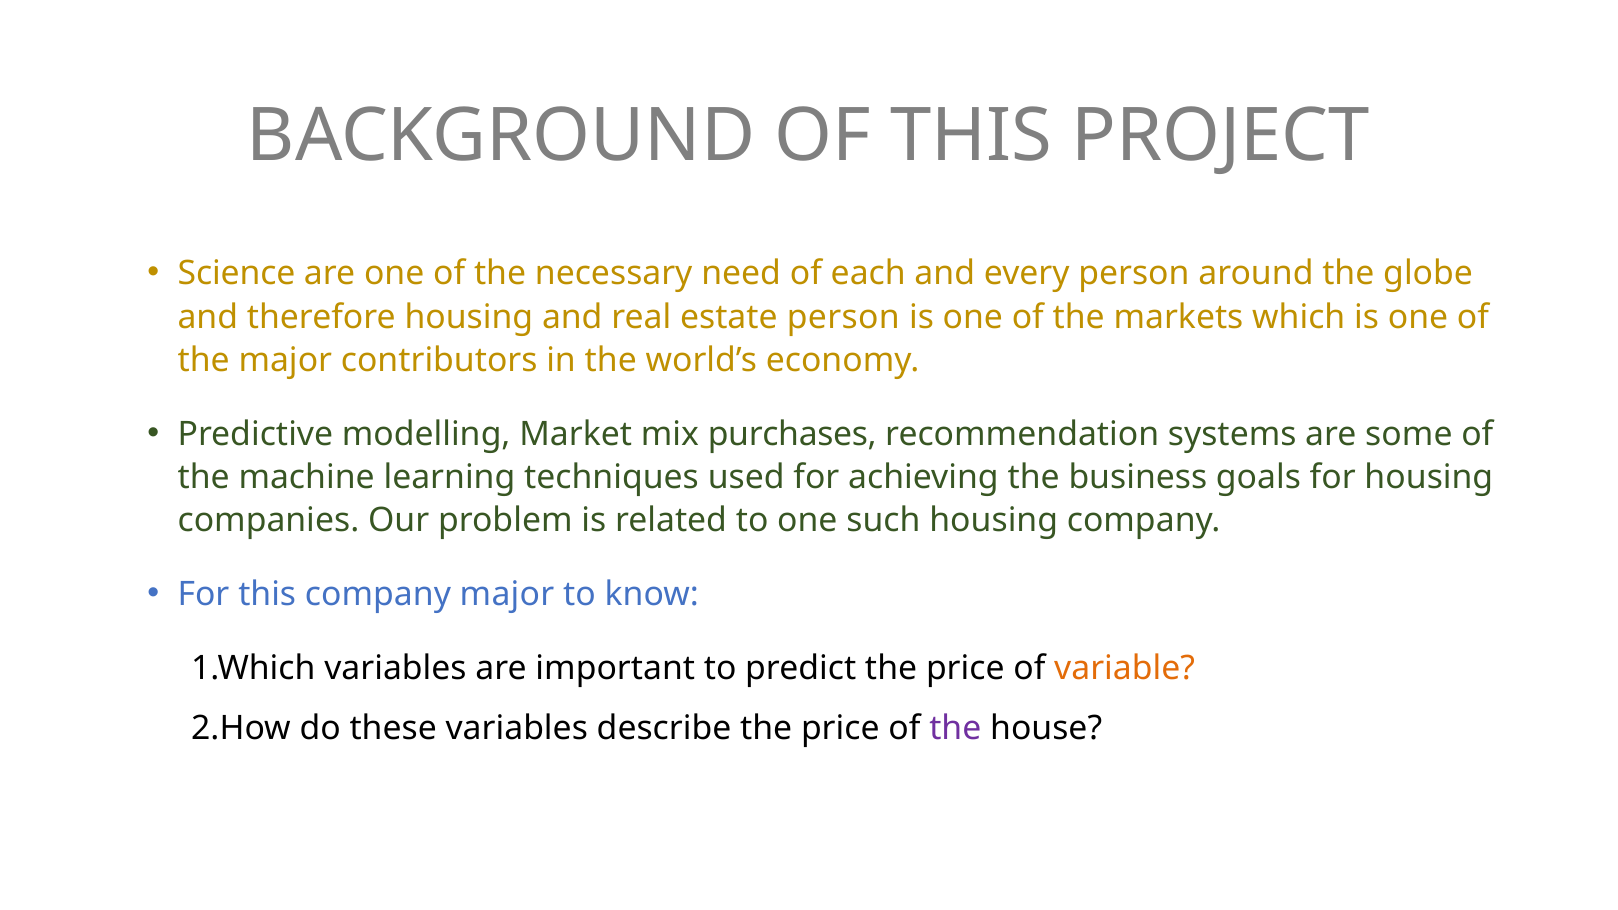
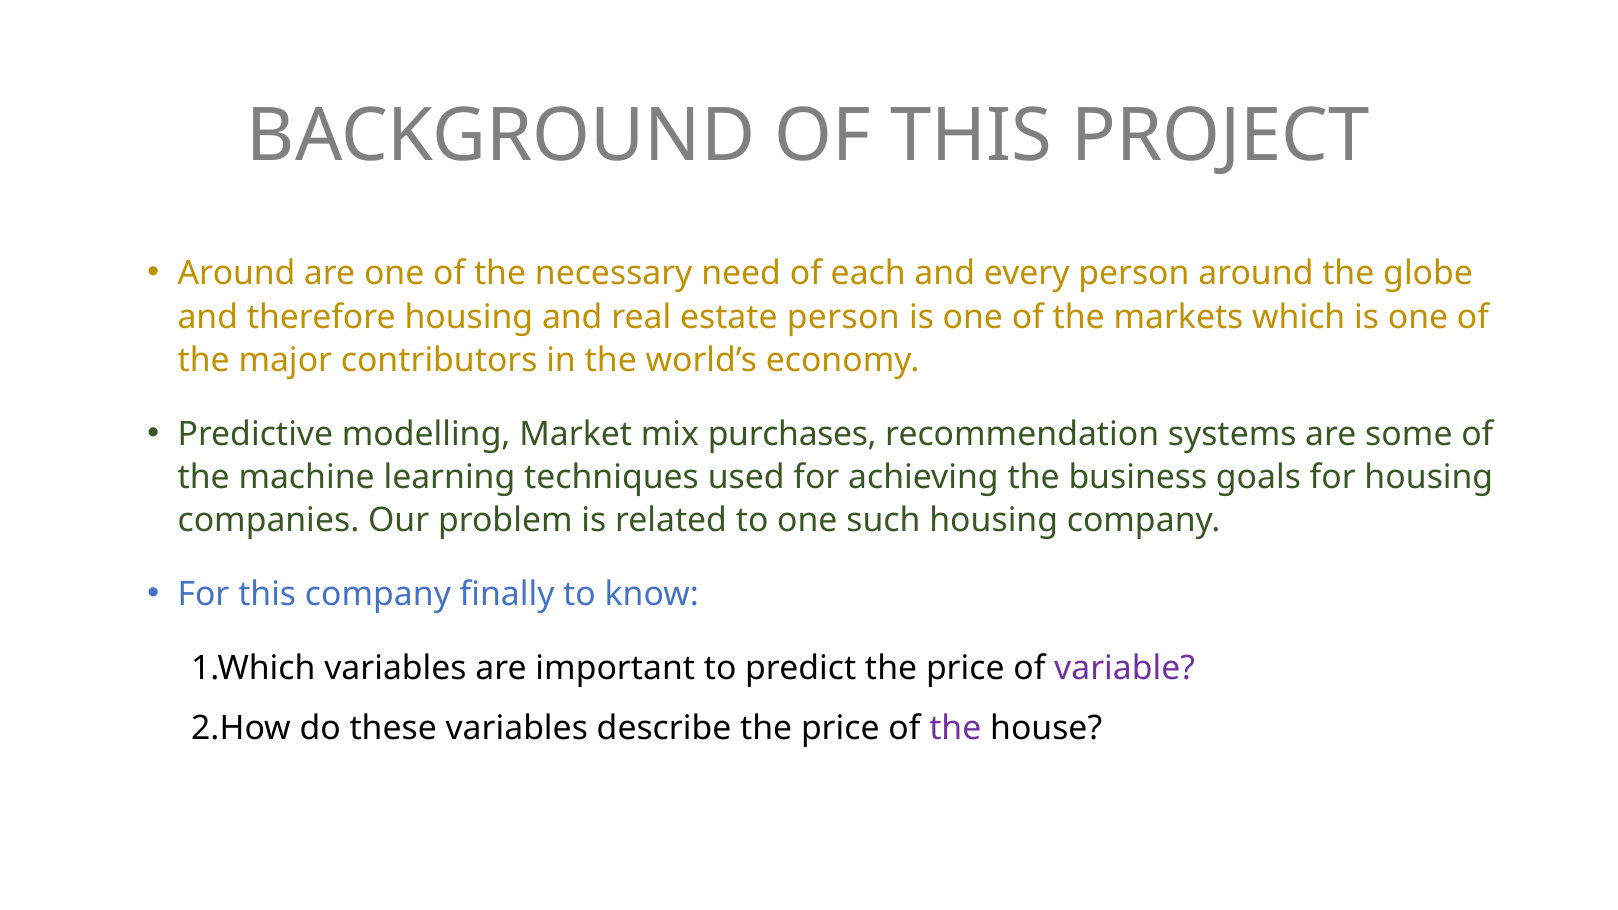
Science: Science -> Around (237, 274)
company major: major -> finally (507, 594)
variable colour: orange -> purple (1125, 668)
